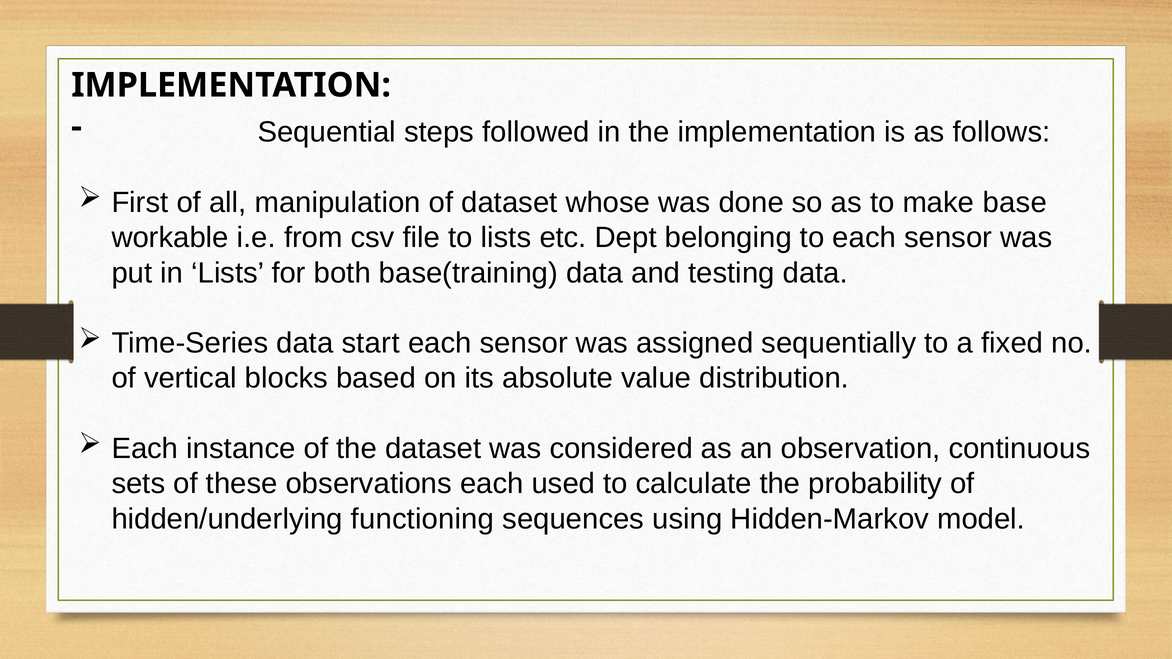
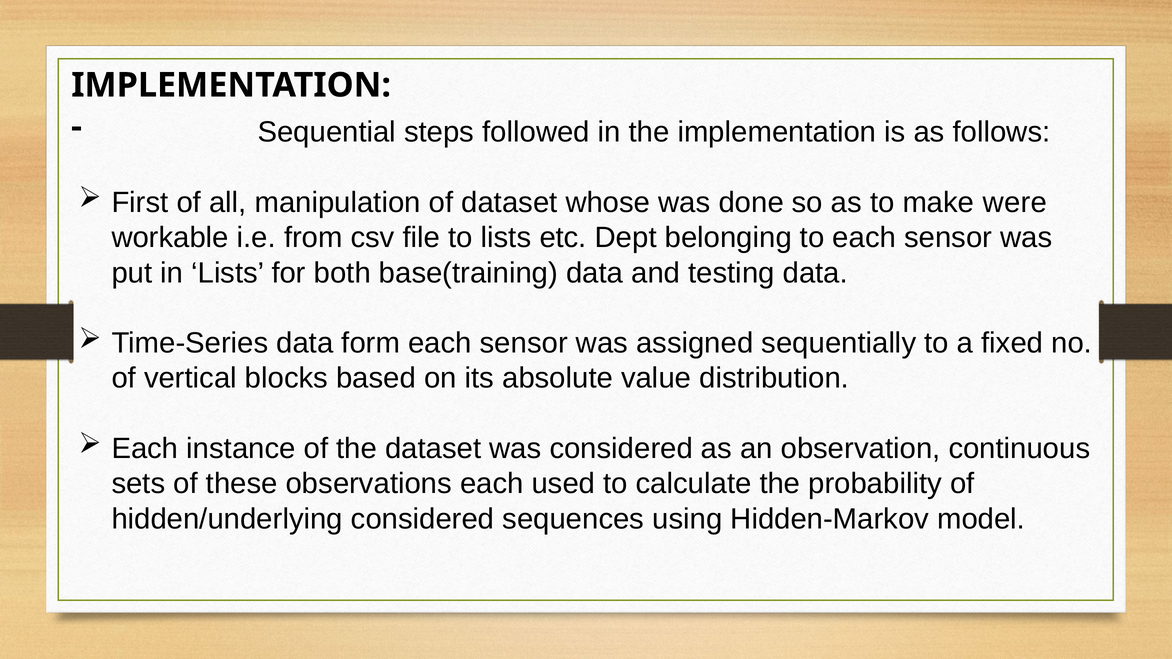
base: base -> were (1015, 203)
start: start -> form (371, 343)
hidden/underlying functioning: functioning -> considered (423, 519)
